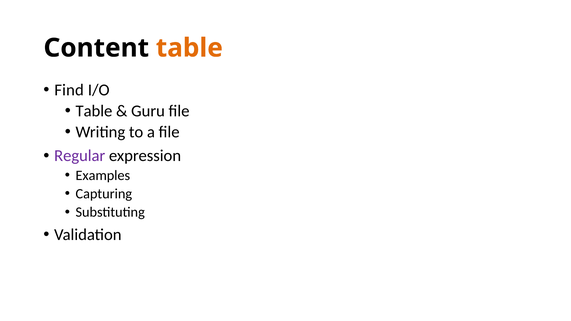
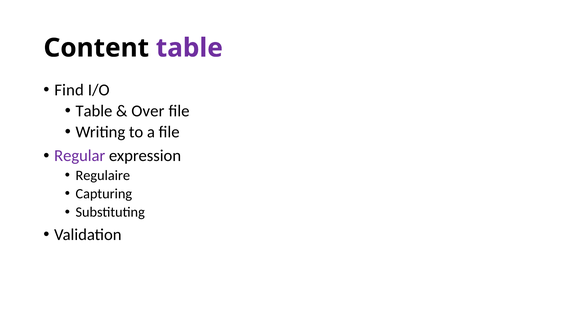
table colour: orange -> purple (189, 48)
Guru: Guru -> Over (148, 111)
Examples: Examples -> Regulaire (103, 176)
